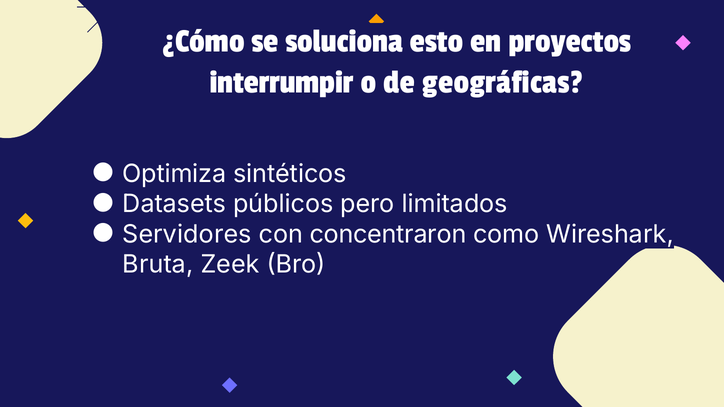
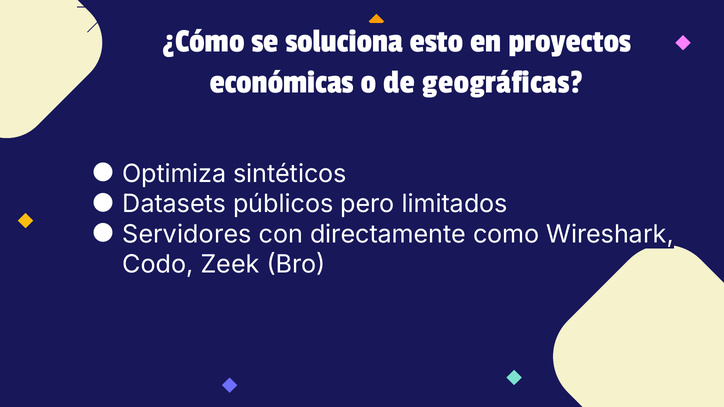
interrumpir: interrumpir -> económicas (282, 81)
concentraron: concentraron -> directamente (388, 234)
Bruta: Bruta -> Codo (158, 265)
